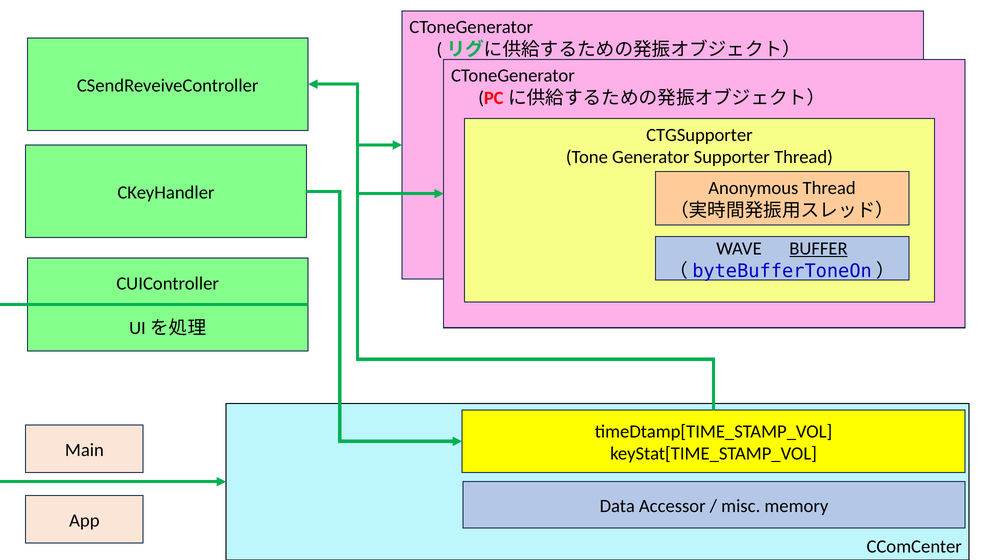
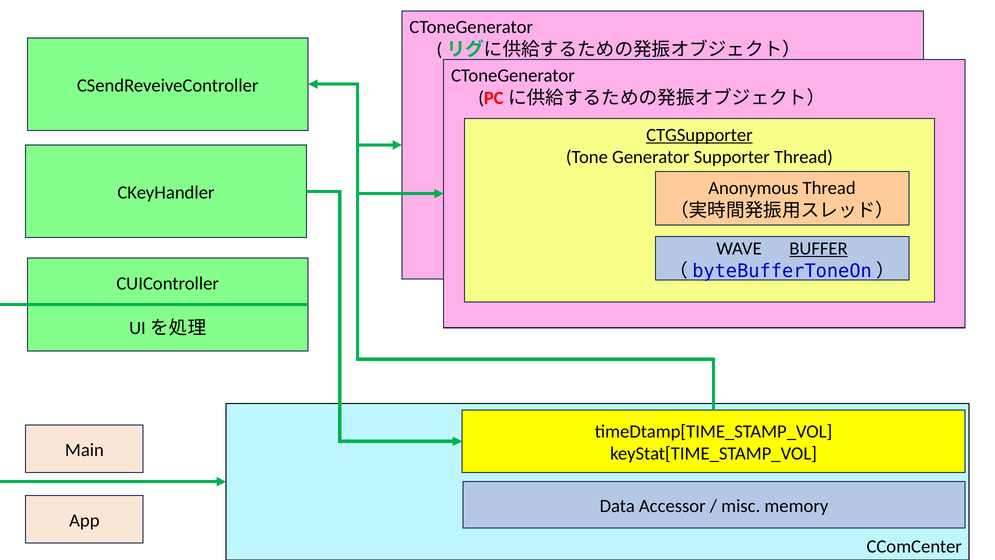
CTGSupporter underline: none -> present (699, 135)
